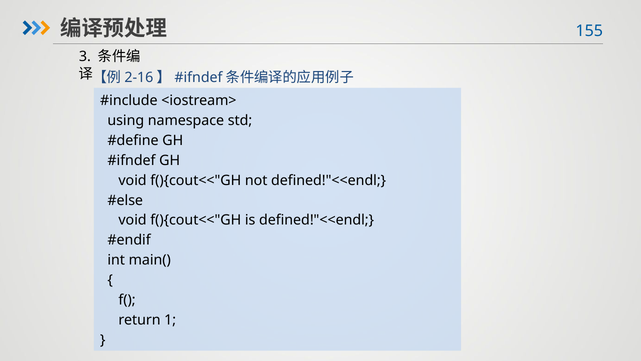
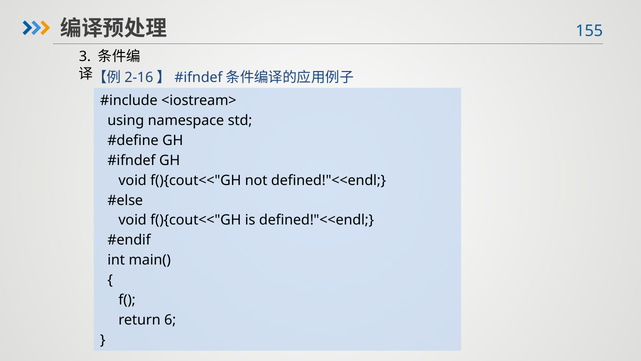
1: 1 -> 6 (170, 320)
